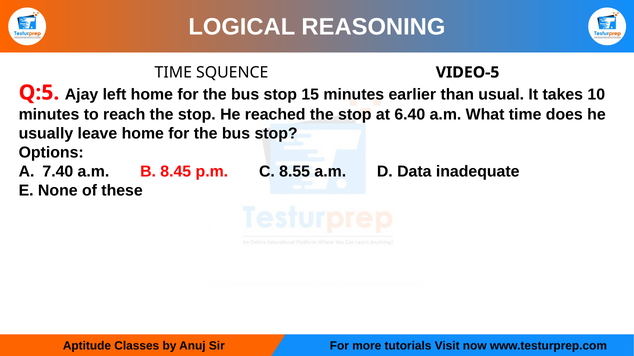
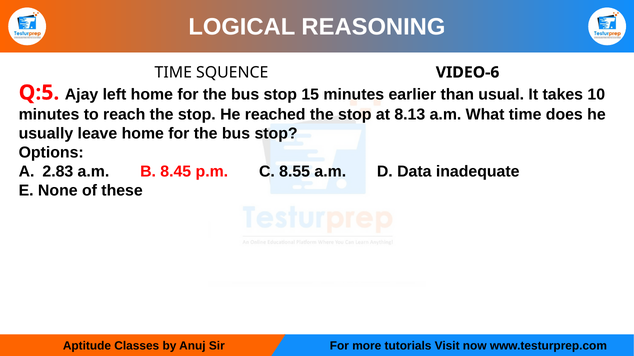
VIDEO-5: VIDEO-5 -> VIDEO-6 (468, 72)
6.40: 6.40 -> 8.13 (410, 115)
7.40: 7.40 -> 2.83 (58, 172)
